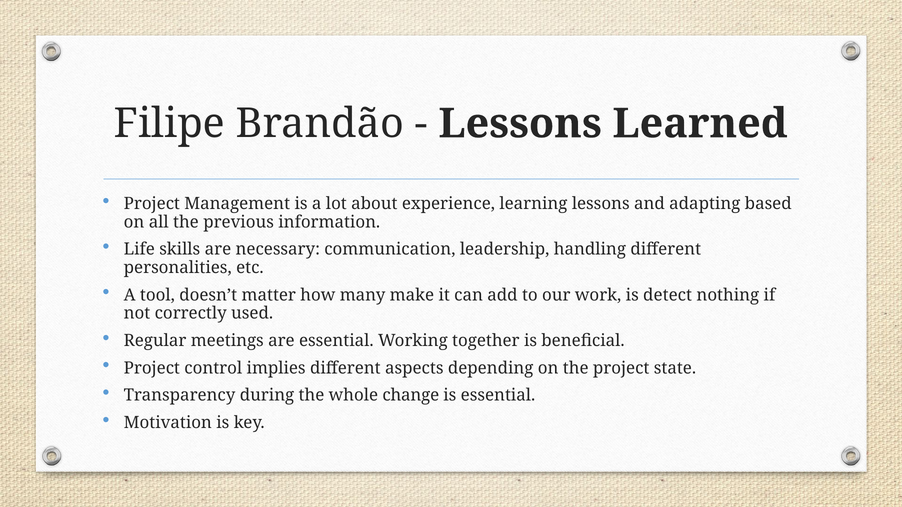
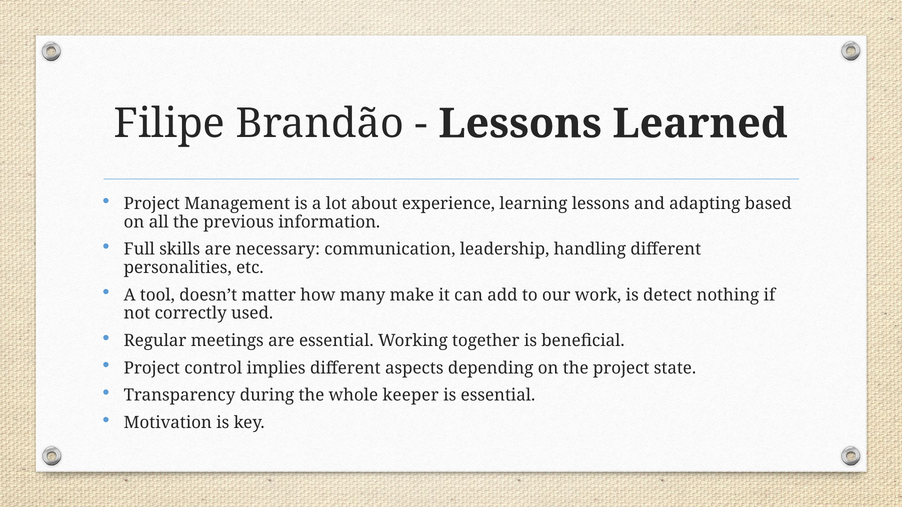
Life: Life -> Full (139, 250)
change: change -> keeper (411, 396)
